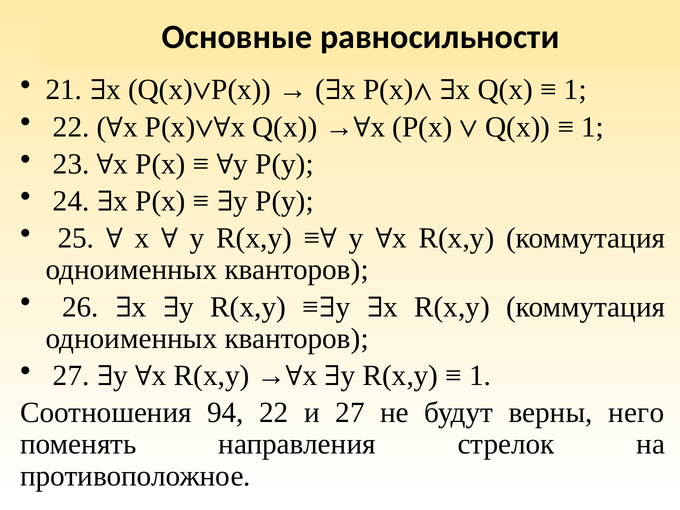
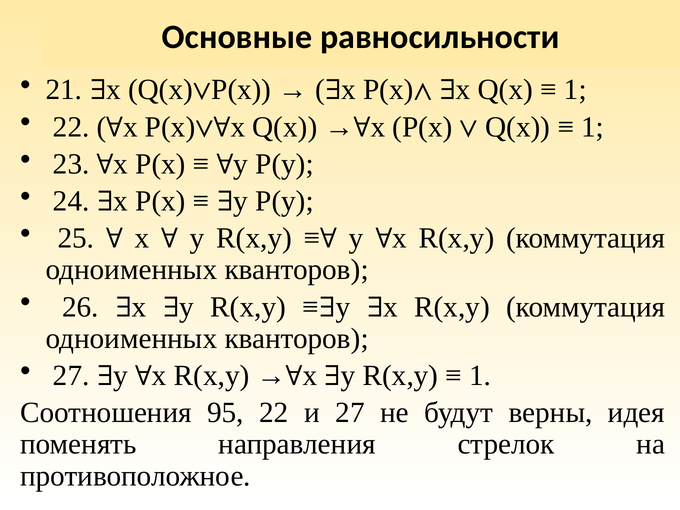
94: 94 -> 95 (226, 413)
него: него -> идея (636, 413)
